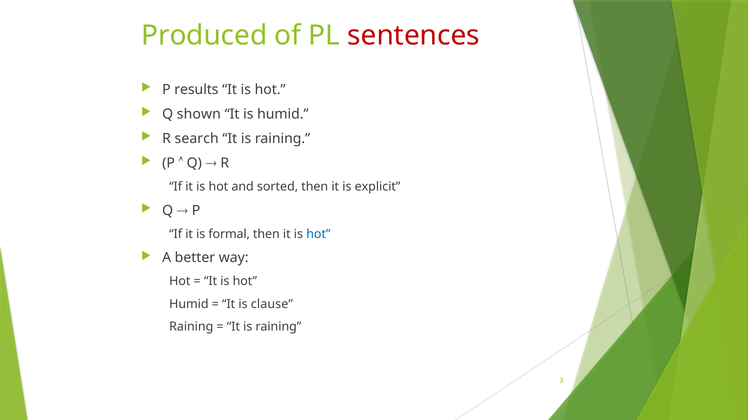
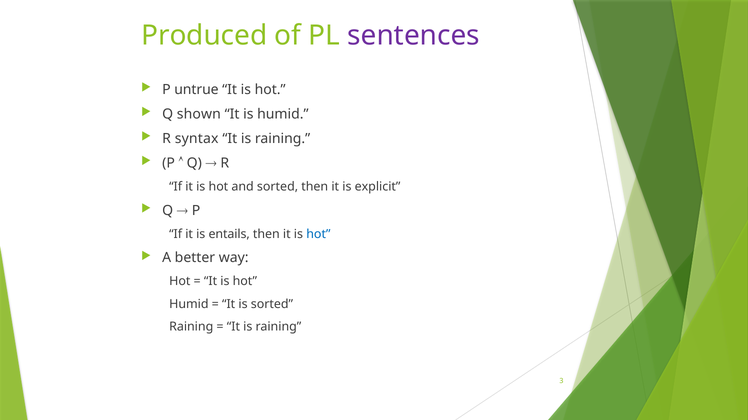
sentences colour: red -> purple (414, 35)
results: results -> untrue (196, 90)
search: search -> syntax (197, 139)
formal: formal -> entails (229, 235)
is clause: clause -> sorted (272, 305)
